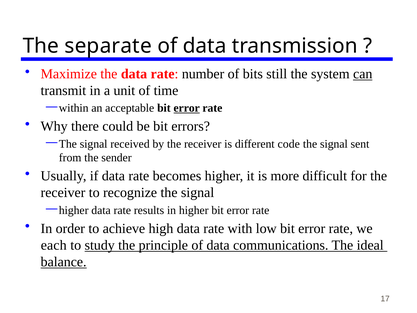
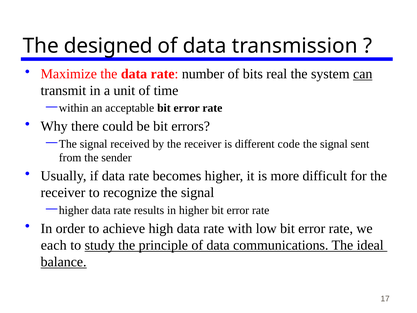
separate: separate -> designed (108, 46)
still: still -> real (277, 74)
error underline: present -> none (187, 108)
